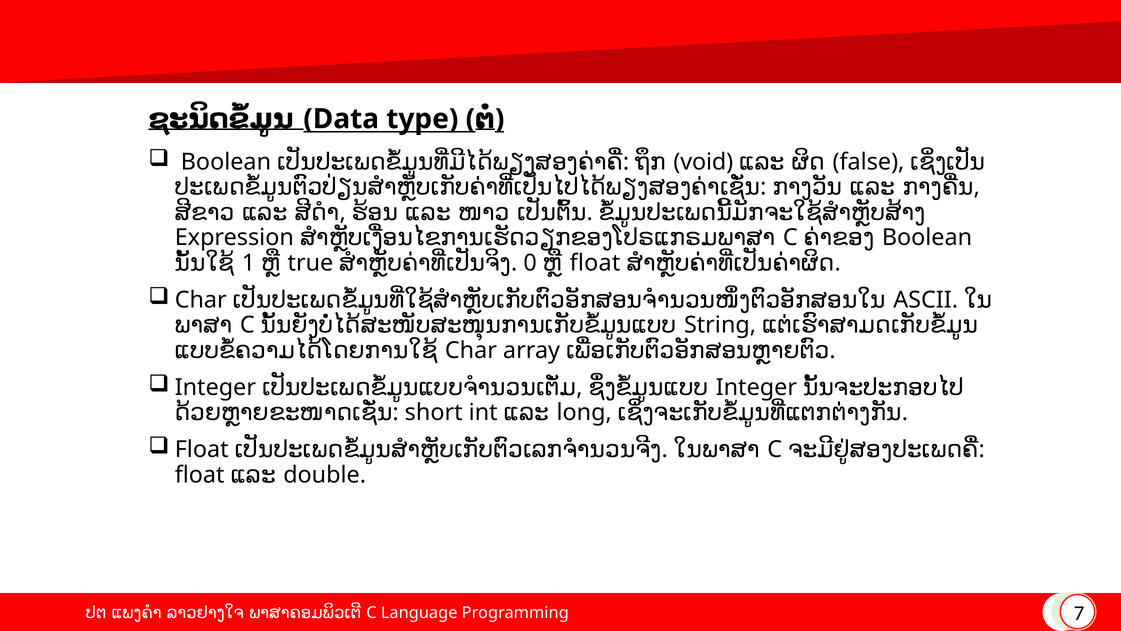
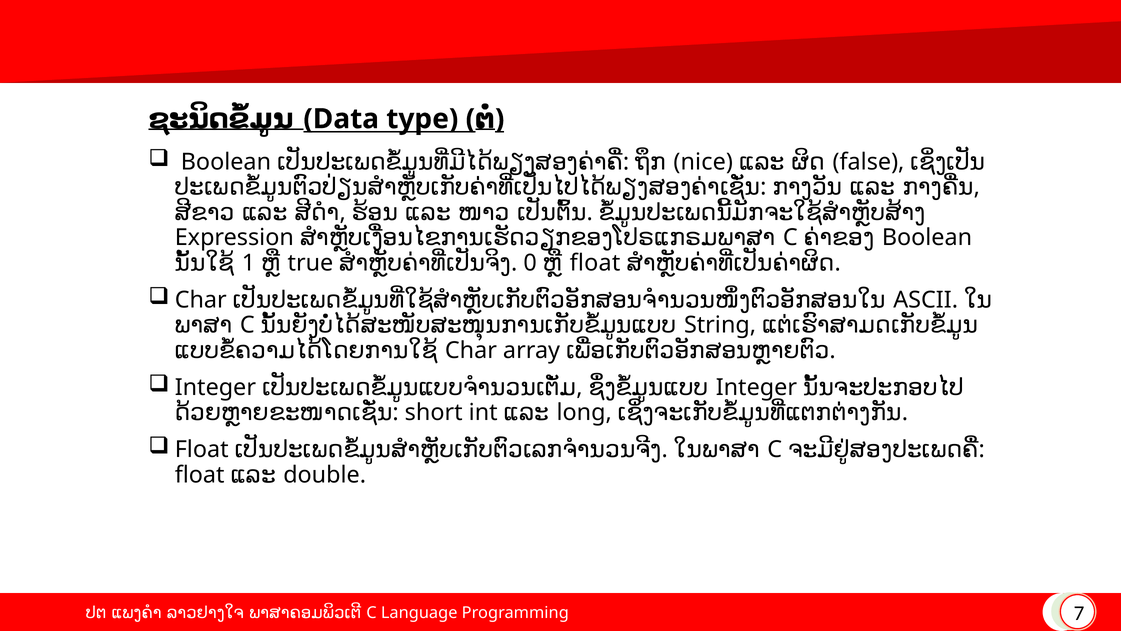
void: void -> nice (703, 162)
